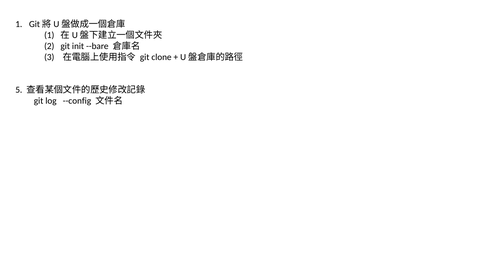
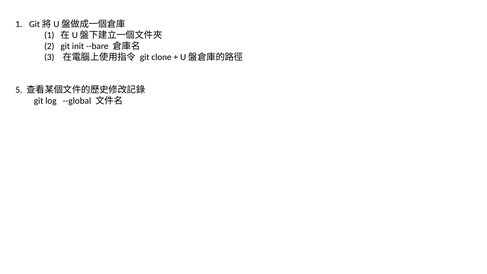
--config: --config -> --global (77, 101)
